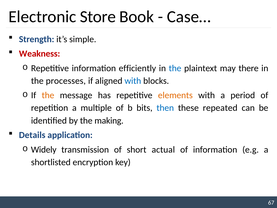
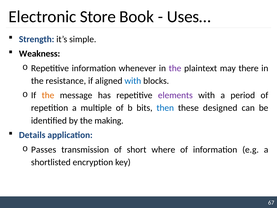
Case…: Case… -> Uses… (189, 17)
Weakness colour: red -> black (40, 54)
efficiently: efficiently -> whenever (137, 68)
the colour: blue -> purple (175, 68)
processes: processes -> resistance (66, 81)
elements colour: orange -> purple (175, 95)
repeated: repeated -> designed (220, 108)
Widely: Widely -> Passes (44, 149)
actual: actual -> where (163, 149)
